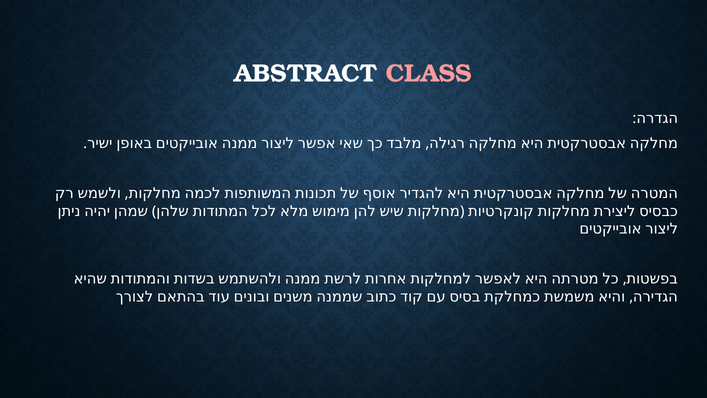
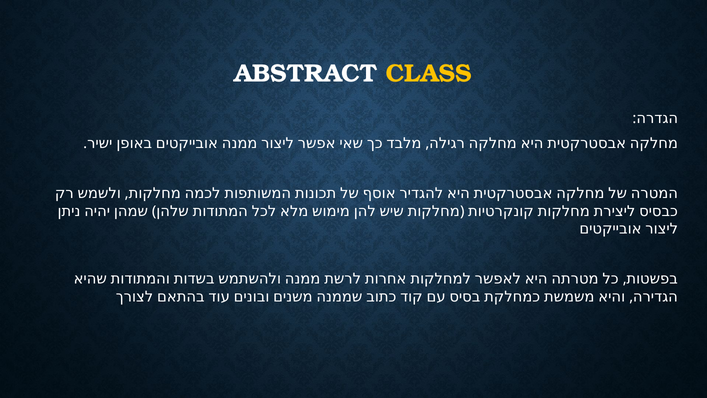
CLASS colour: pink -> yellow (429, 74)
